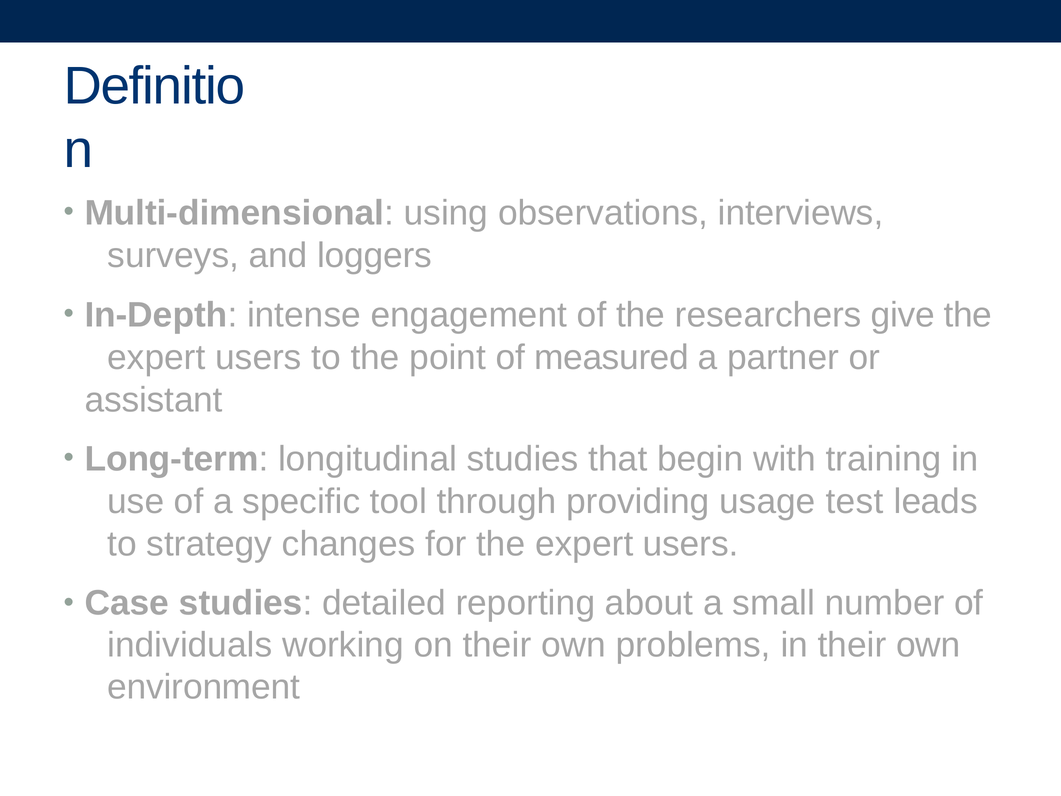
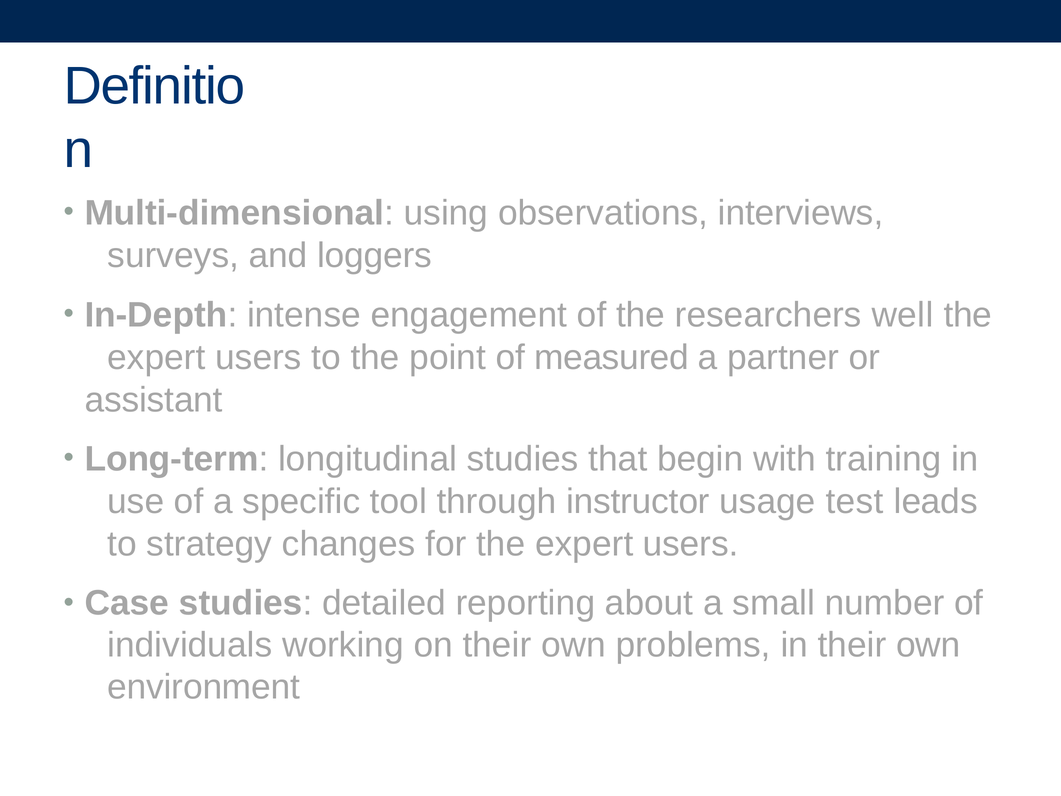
give: give -> well (902, 315)
providing: providing -> instructor (638, 501)
